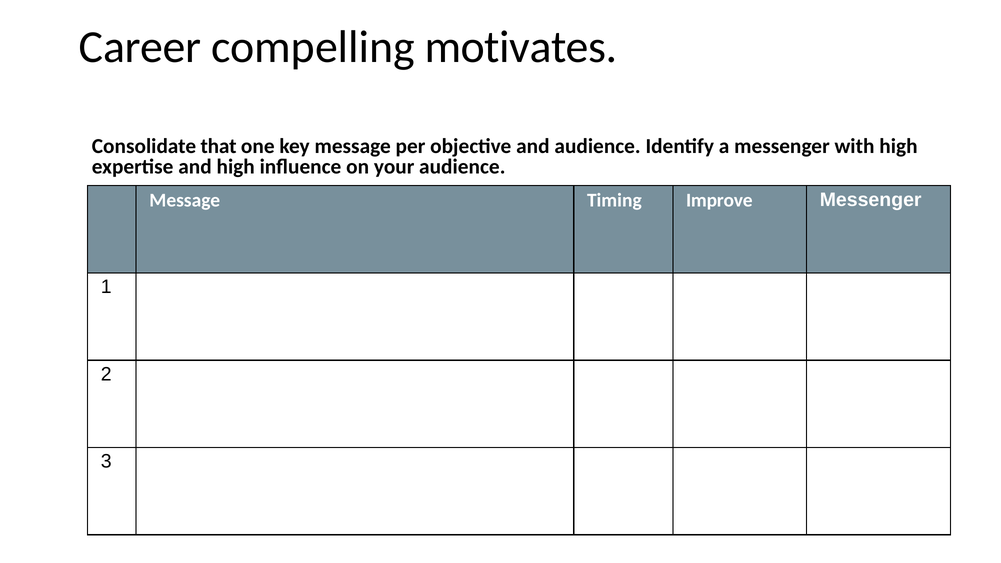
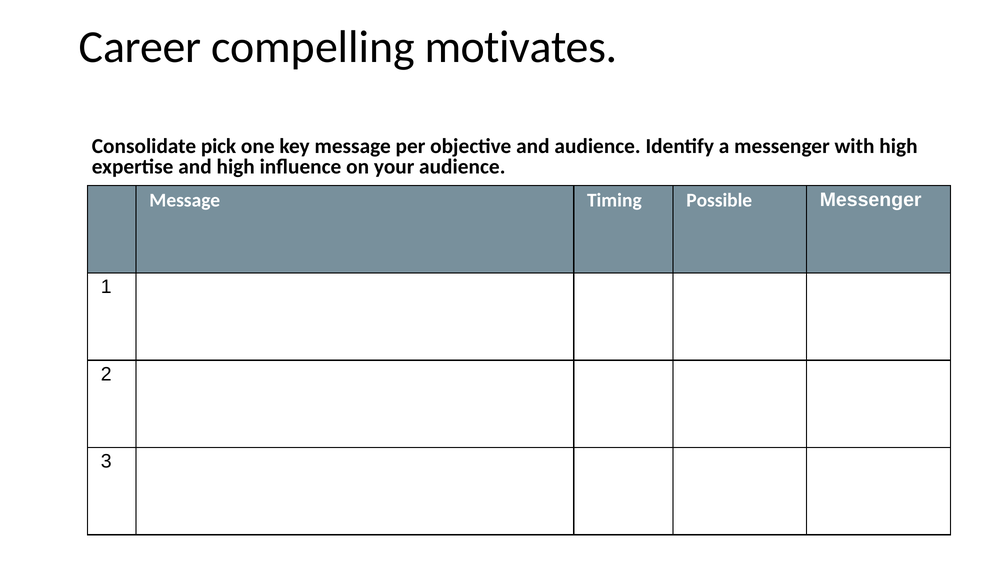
that: that -> pick (219, 146)
Improve: Improve -> Possible (719, 201)
